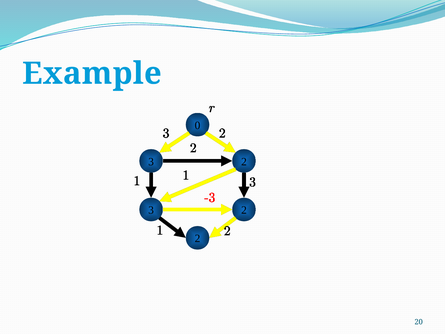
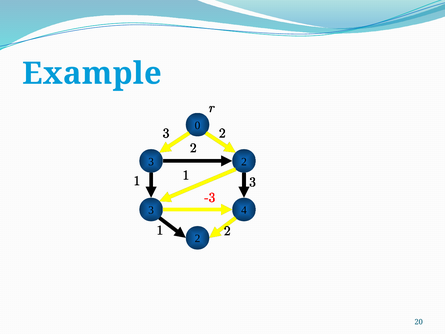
3 2: 2 -> 4 (244, 210)
